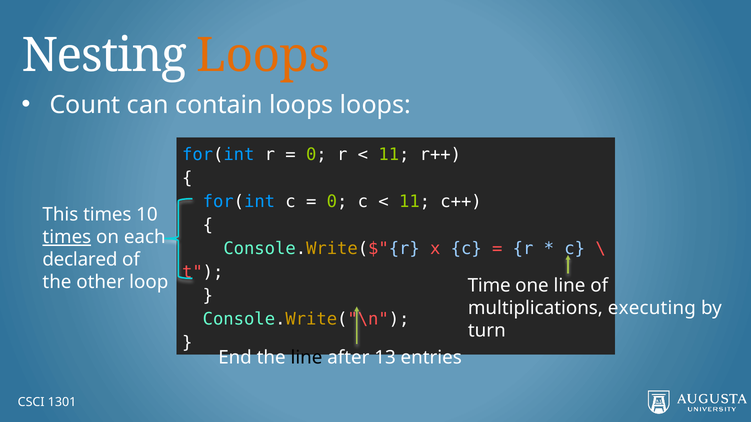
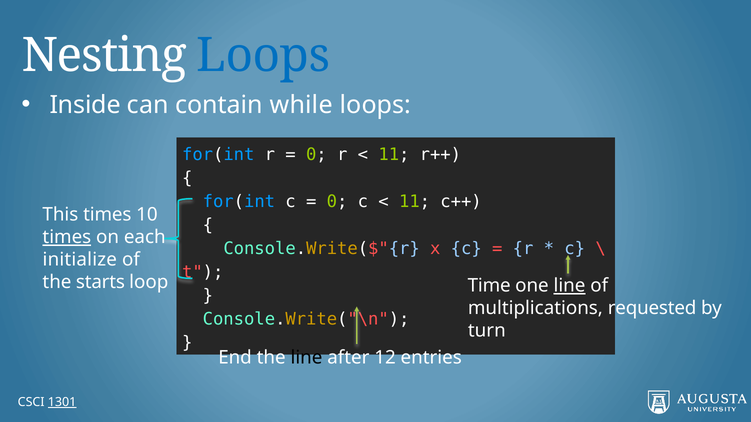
Loops colour: orange -> blue (263, 55)
Count: Count -> Inside (85, 105)
contain loops: loops -> while (301, 105)
declared: declared -> initialize (80, 260)
other: other -> starts (100, 283)
line underline: none -> present (569, 286)
executing: executing -> requested (652, 309)
13: 13 -> 12 (385, 358)
1301 underline: none -> present (62, 403)
